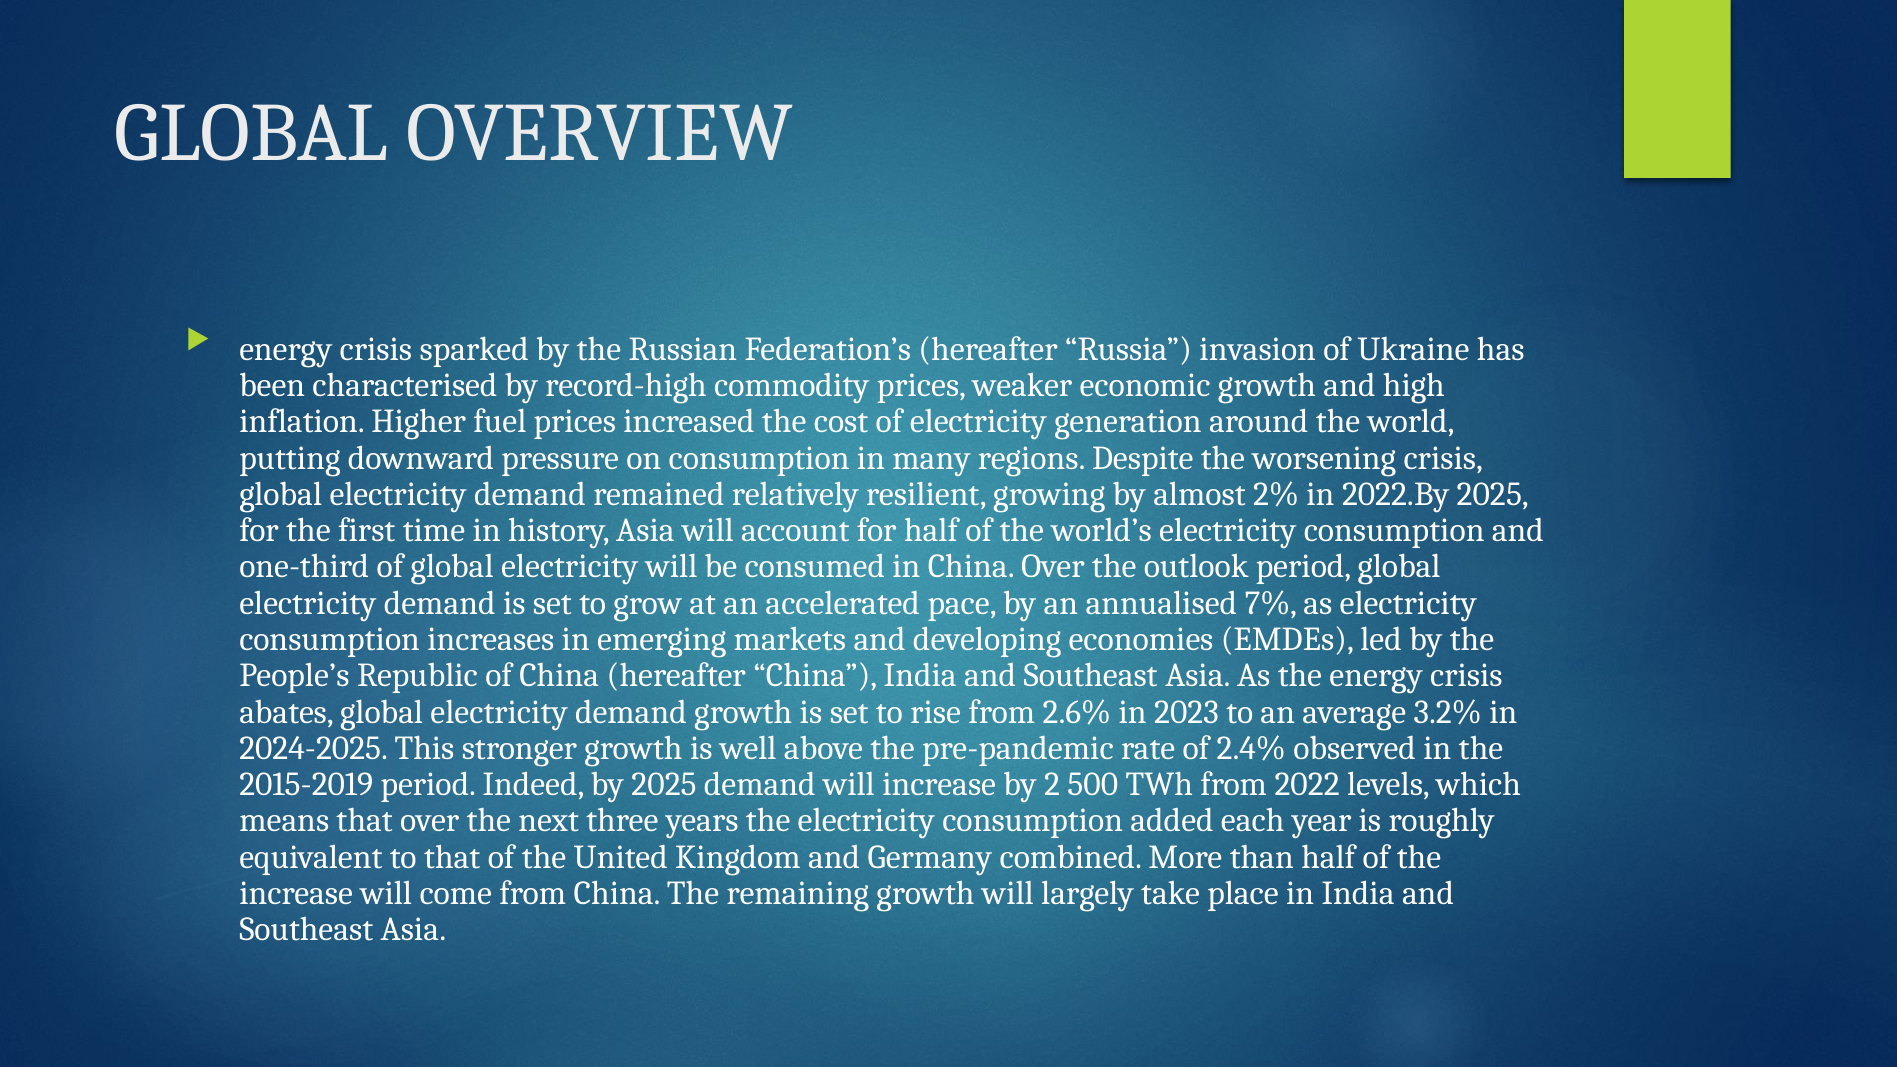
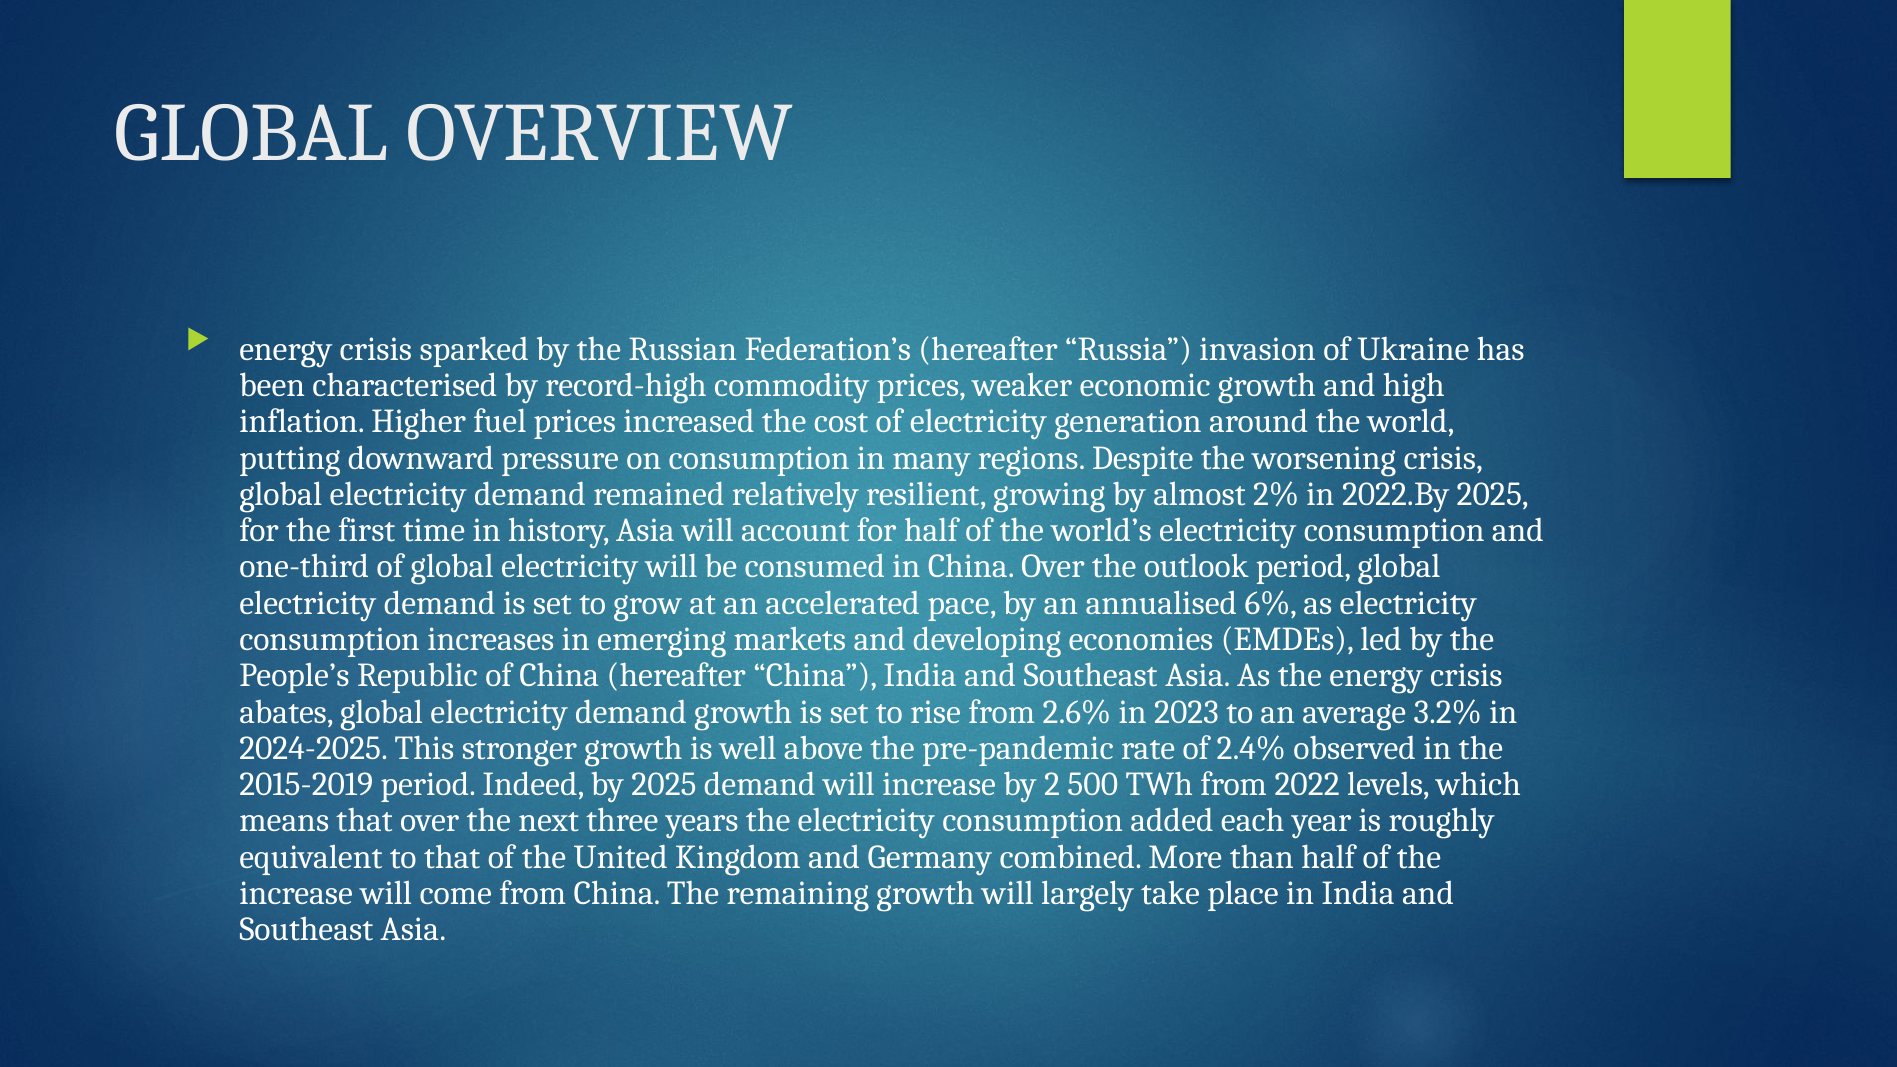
7%: 7% -> 6% (1271, 603)
